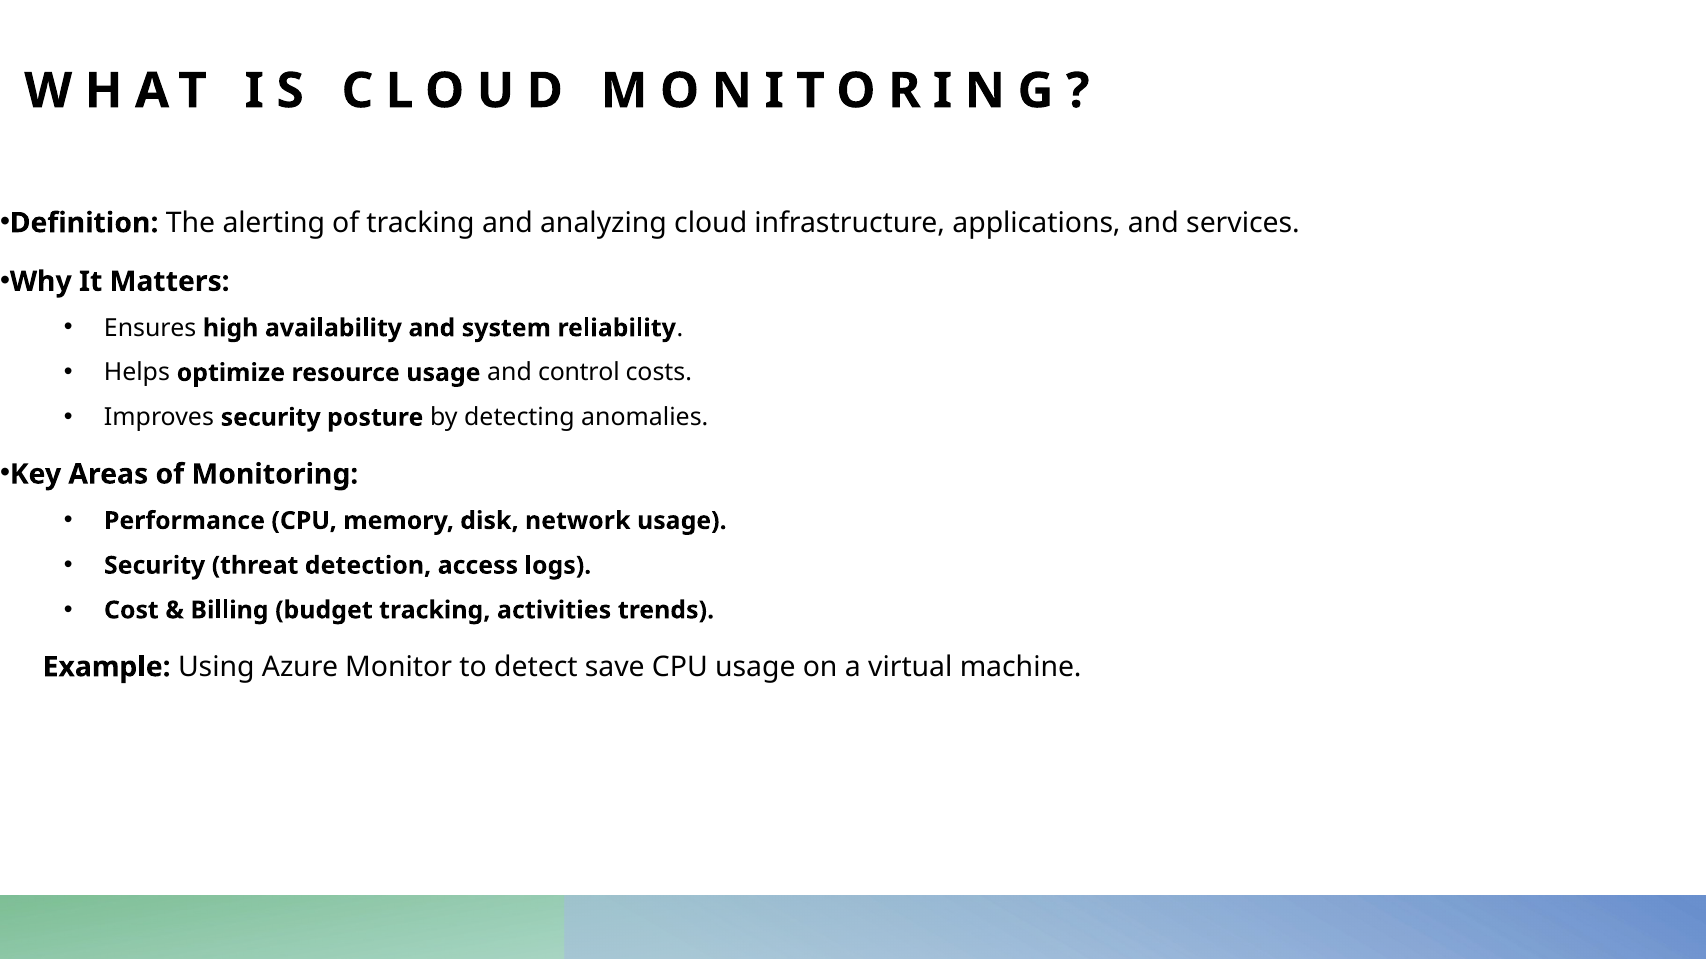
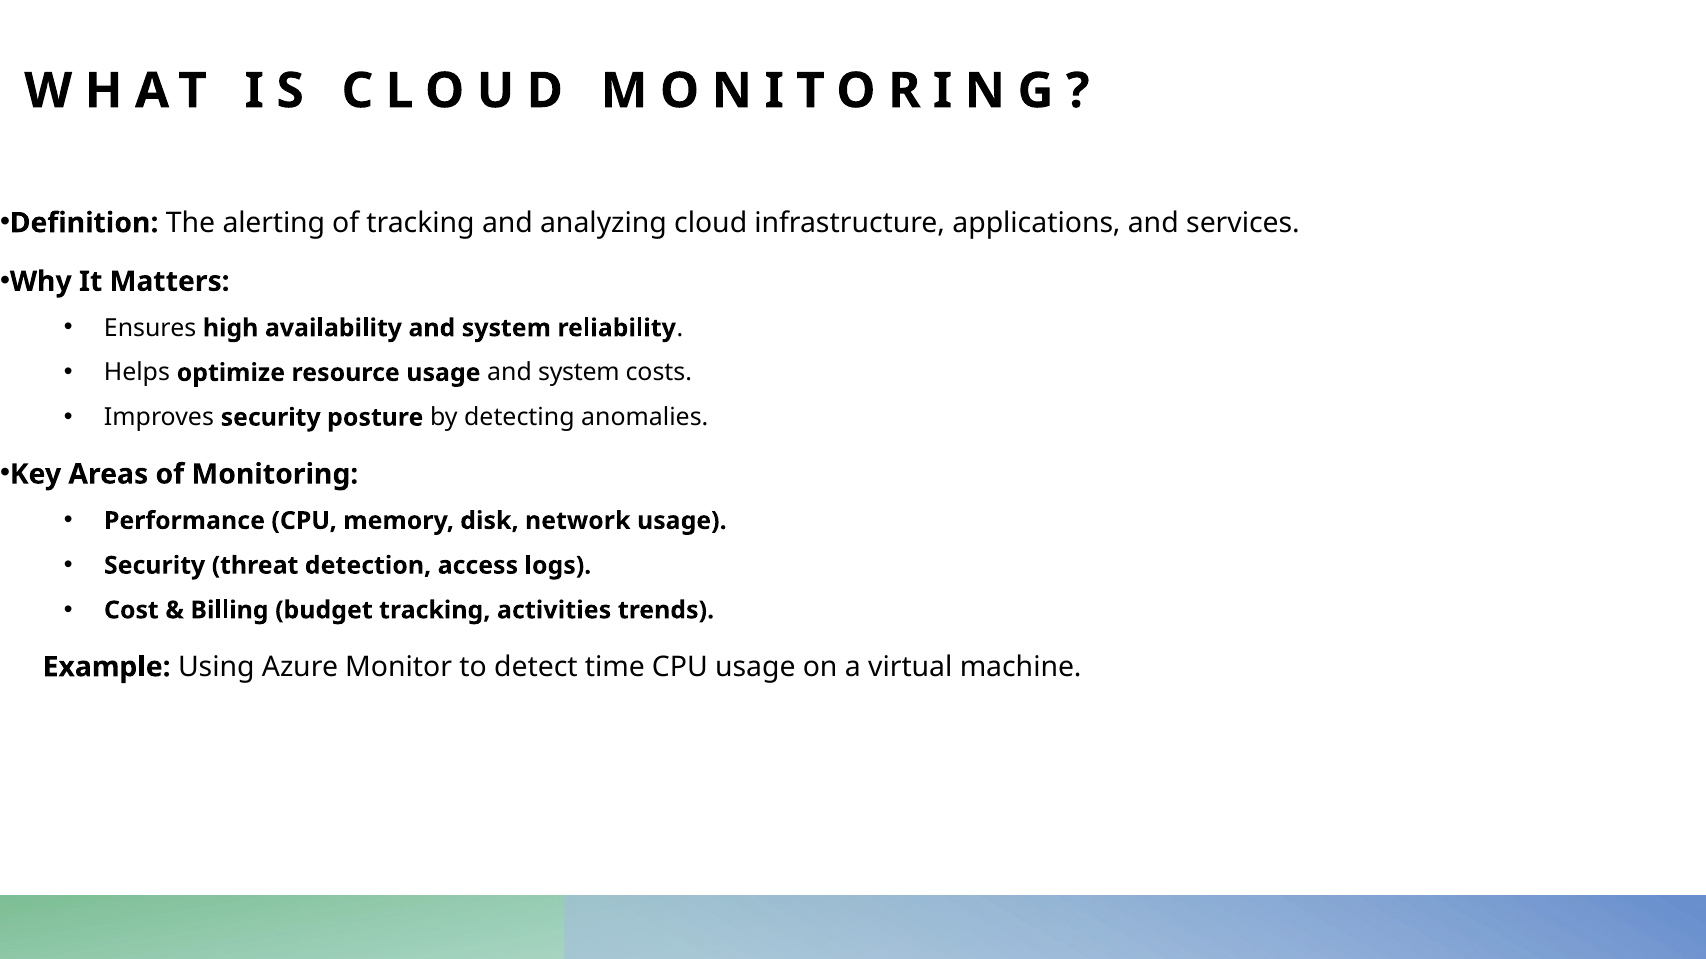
usage and control: control -> system (579, 373)
save: save -> time (615, 667)
